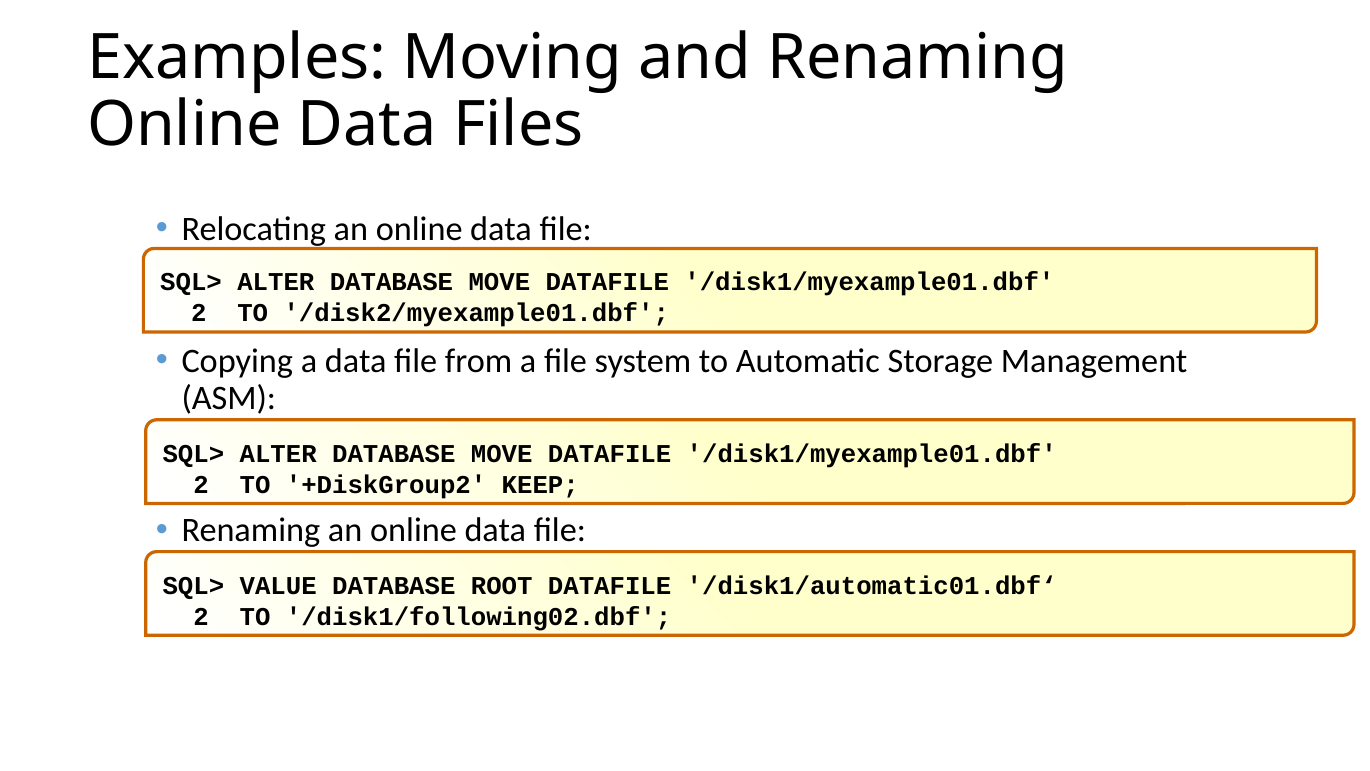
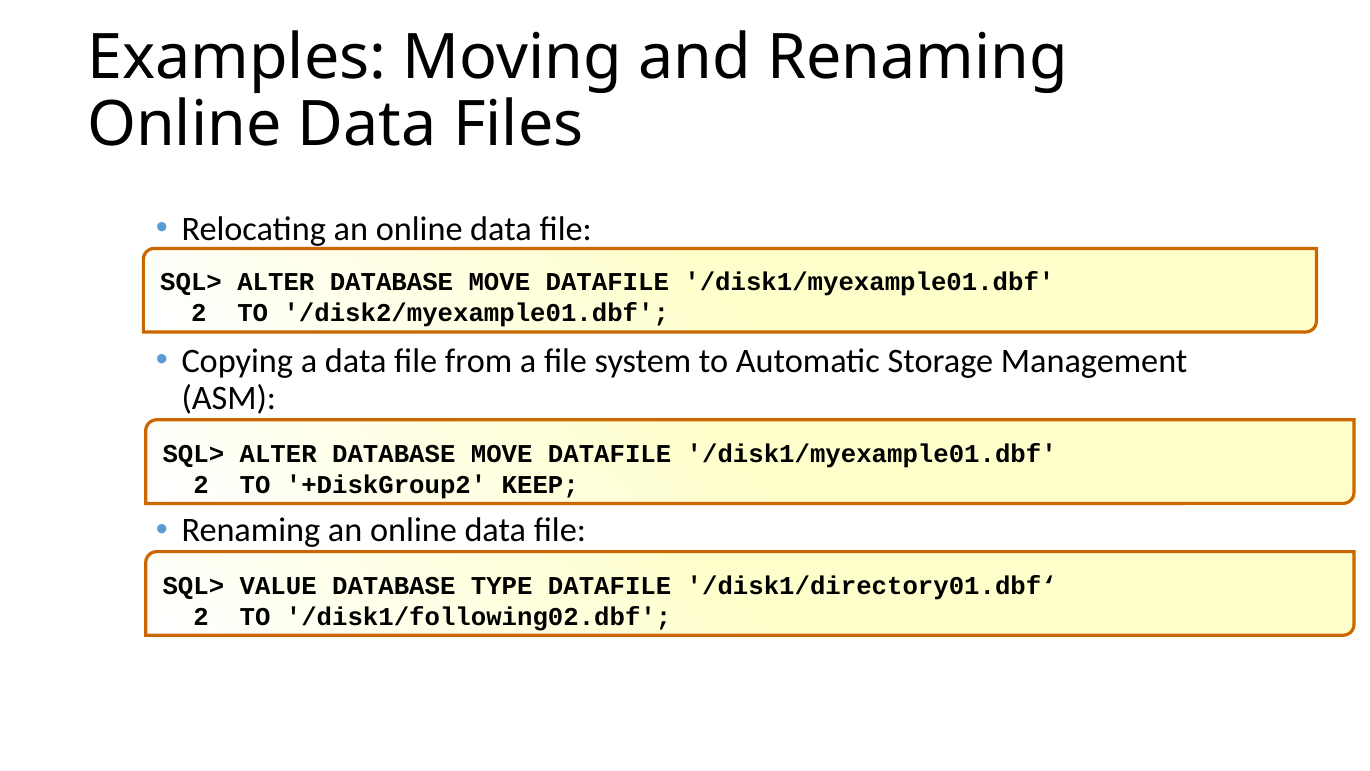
ROOT: ROOT -> TYPE (502, 586)
/disk1/automatic01.dbf‘: /disk1/automatic01.dbf‘ -> /disk1/directory01.dbf‘ (872, 586)
